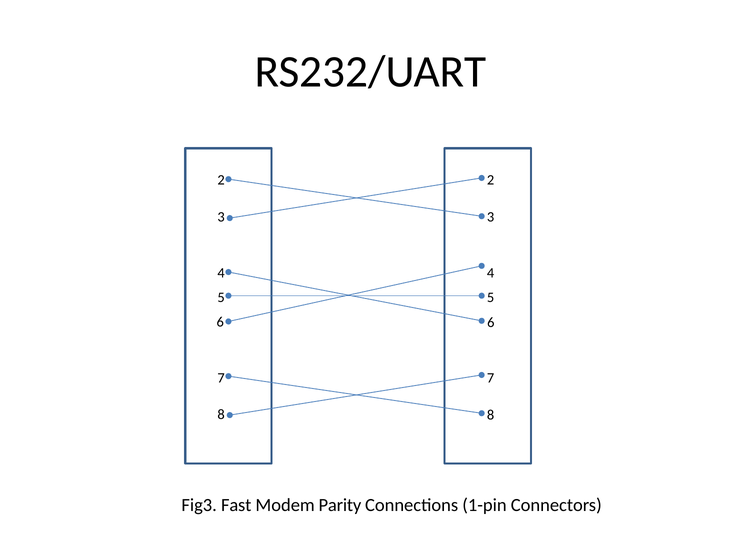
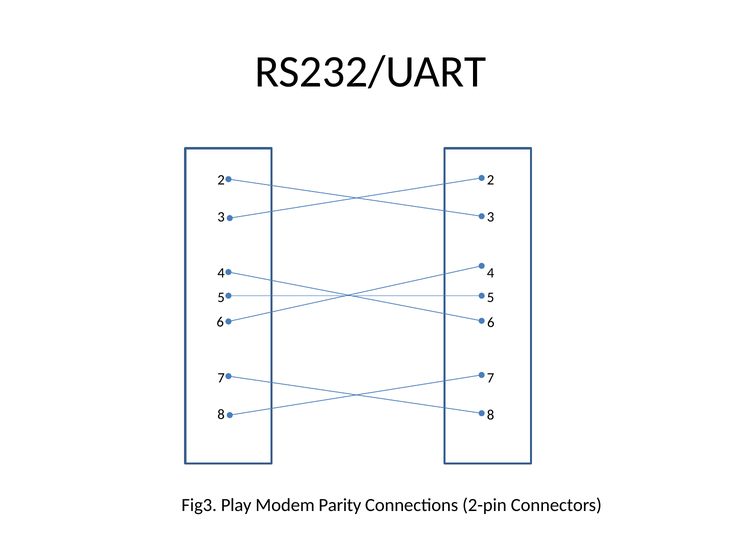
Fast: Fast -> Play (236, 505)
1-pin: 1-pin -> 2-pin (485, 505)
